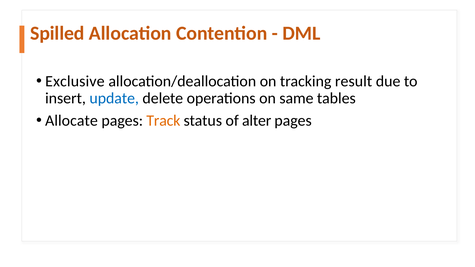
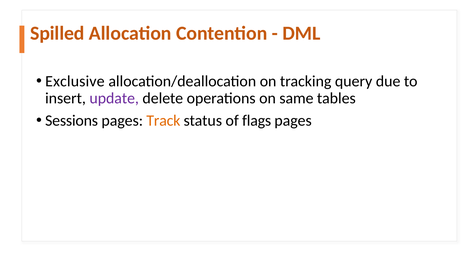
result: result -> query (354, 81)
update colour: blue -> purple (114, 98)
Allocate: Allocate -> Sessions (72, 121)
alter: alter -> flags (257, 121)
